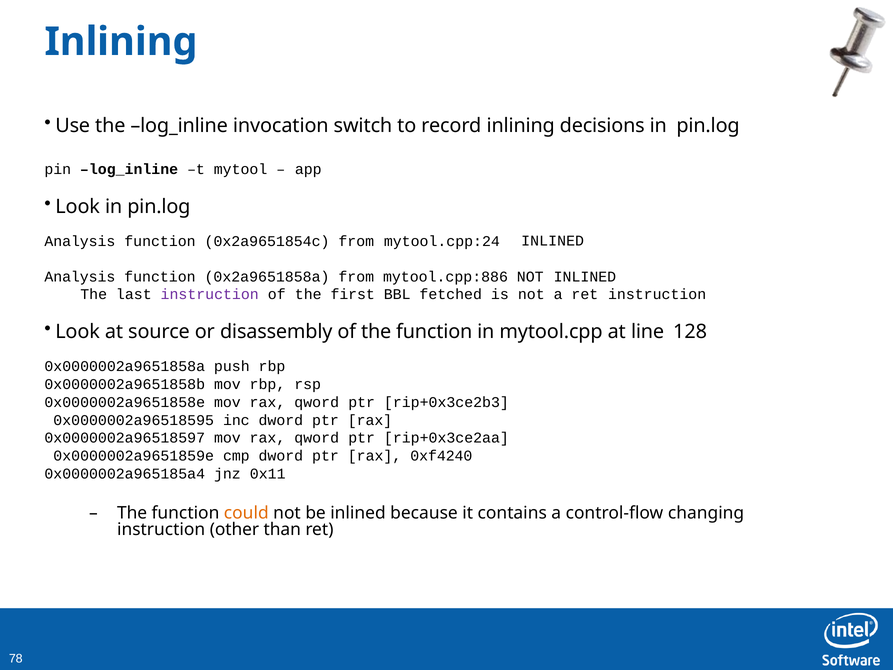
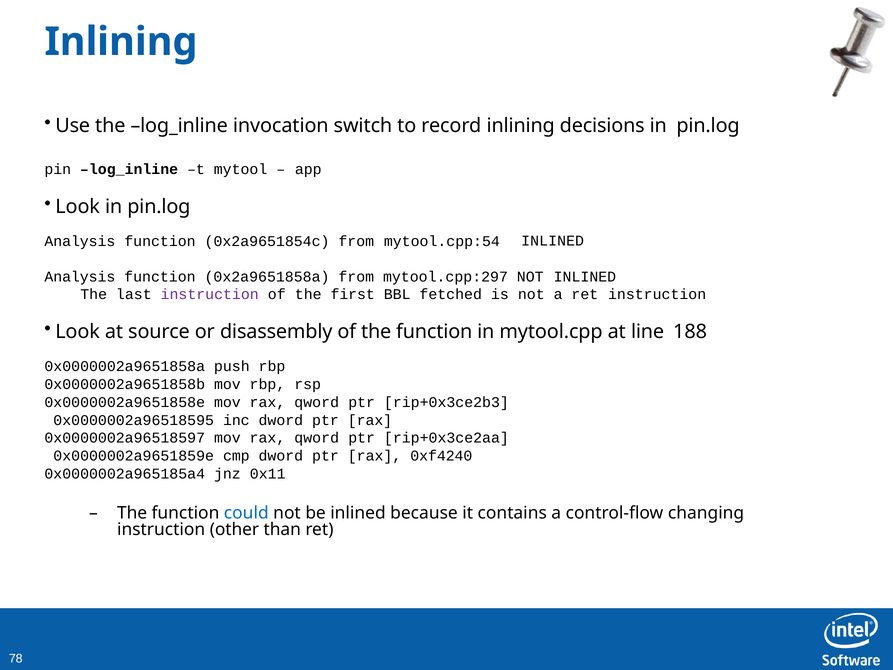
mytool.cpp:24: mytool.cpp:24 -> mytool.cpp:54 (442, 241)
mytool.cpp:886: mytool.cpp:886 -> mytool.cpp:297 (445, 276)
128: 128 -> 188 (690, 332)
could colour: orange -> blue (246, 513)
